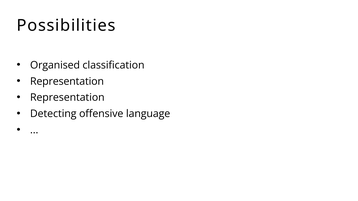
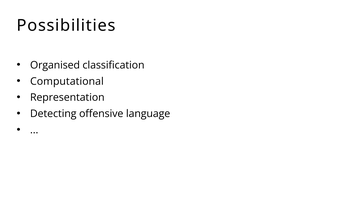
Representation: Representation -> Computational (67, 81)
